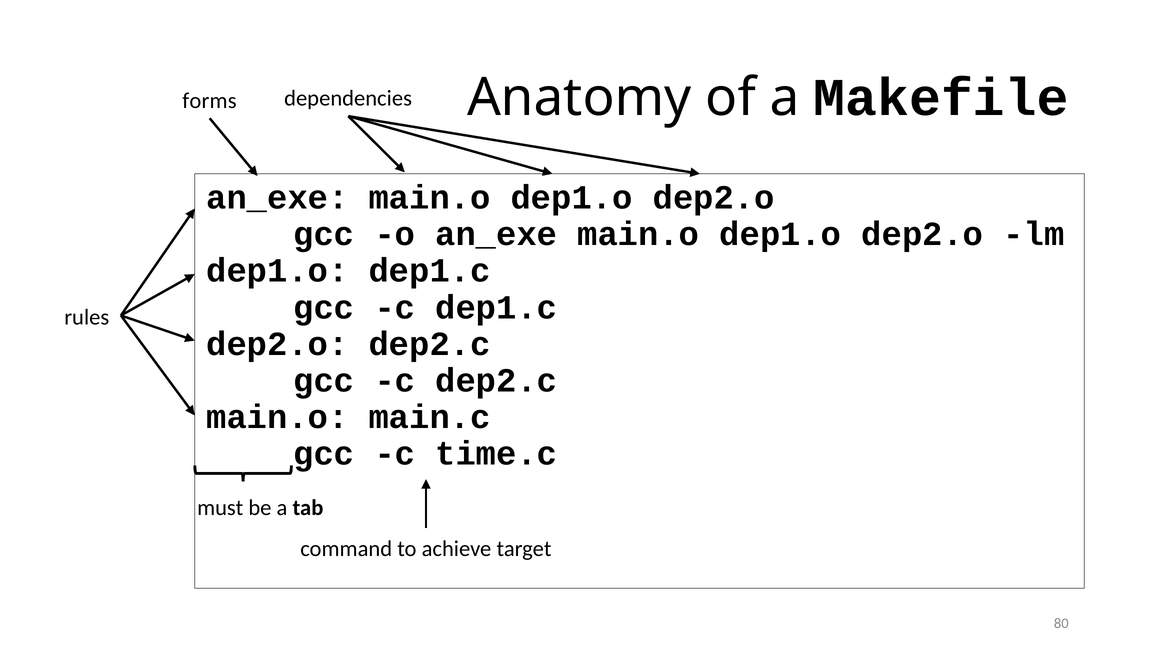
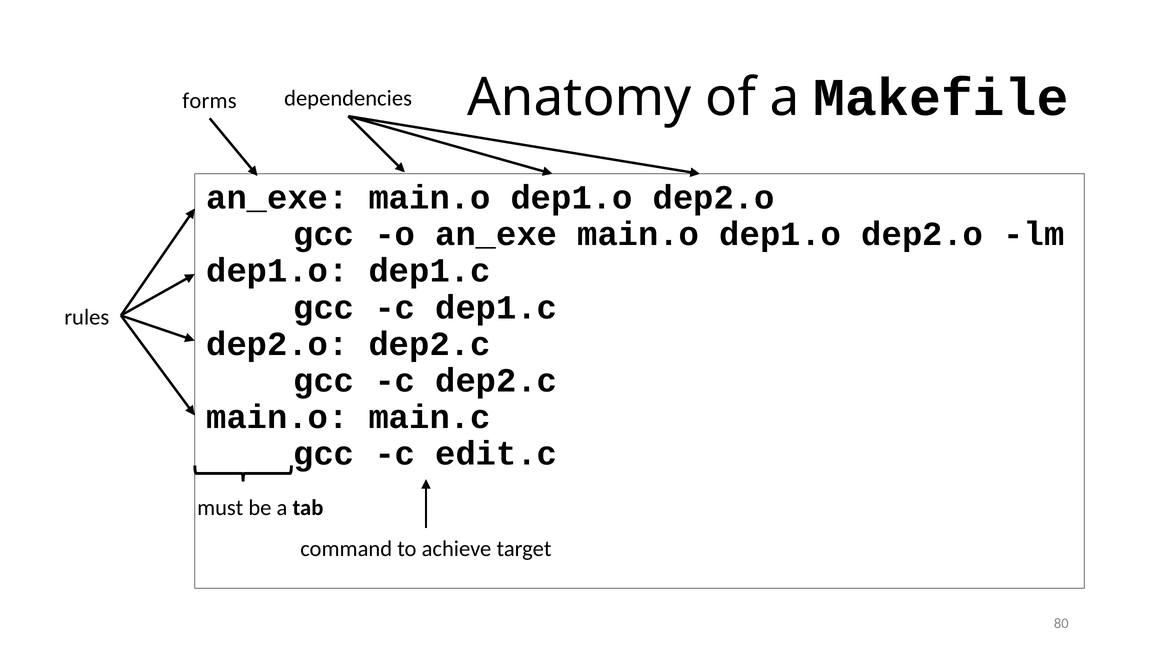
time.c: time.c -> edit.c (496, 453)
